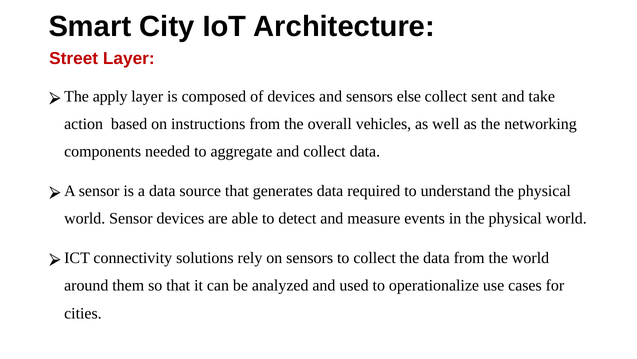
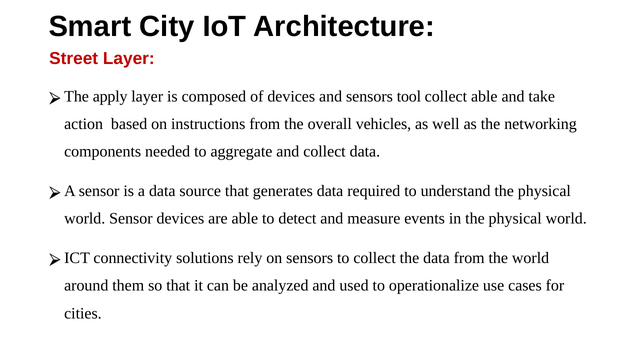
else: else -> tool (409, 96)
collect sent: sent -> able (484, 96)
